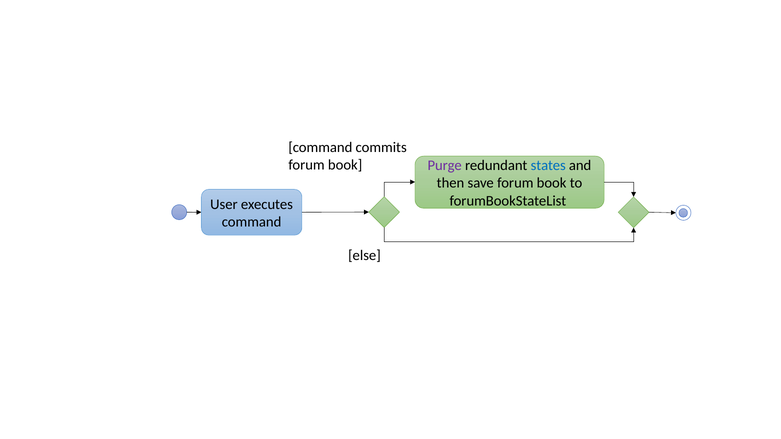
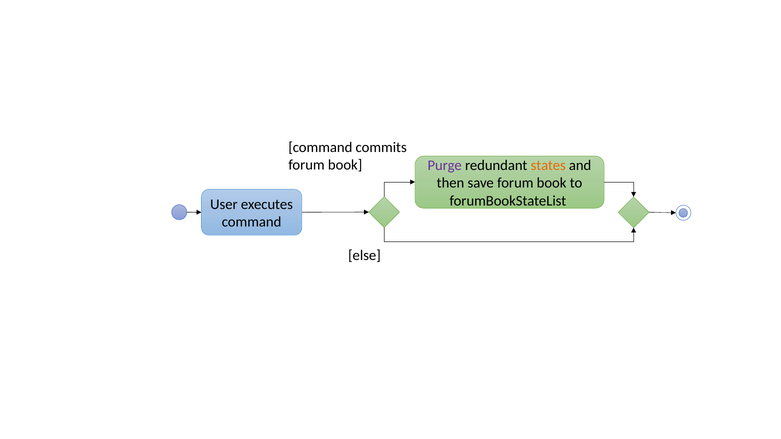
states colour: blue -> orange (548, 166)
